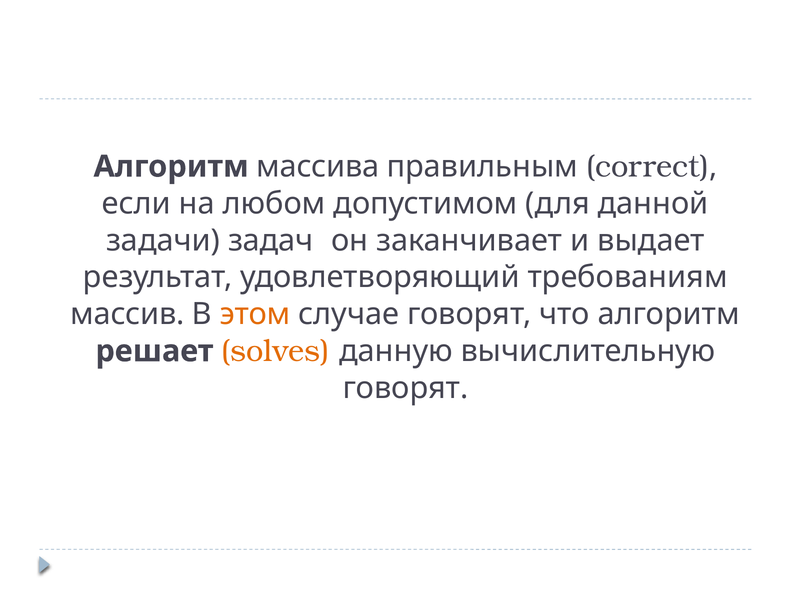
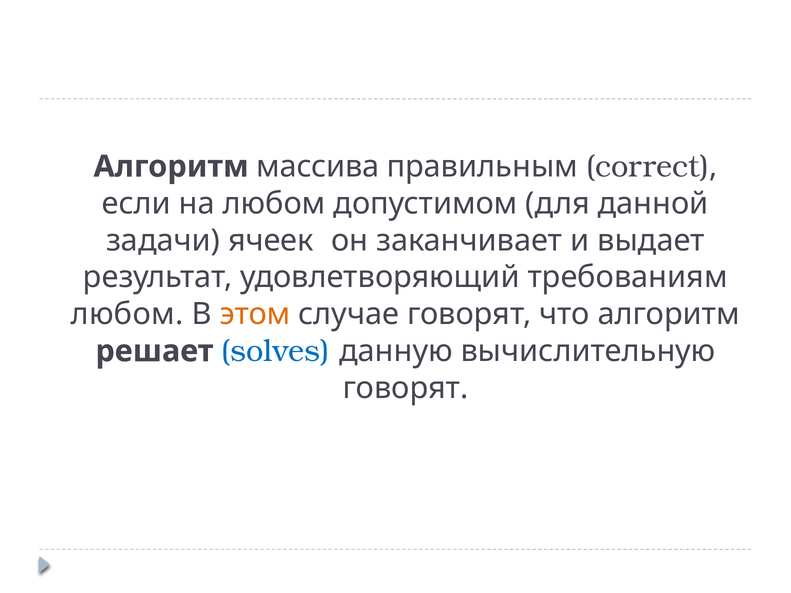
задач: задач -> ячеек (271, 240)
массив: массив -> любом (127, 314)
solves colour: orange -> blue (275, 351)
